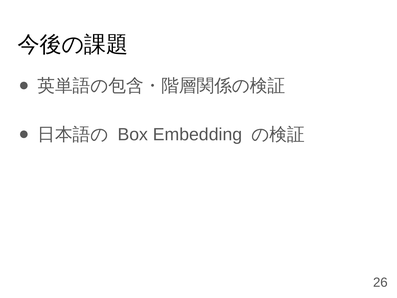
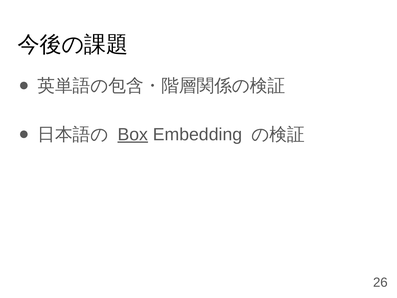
Box underline: none -> present (133, 134)
